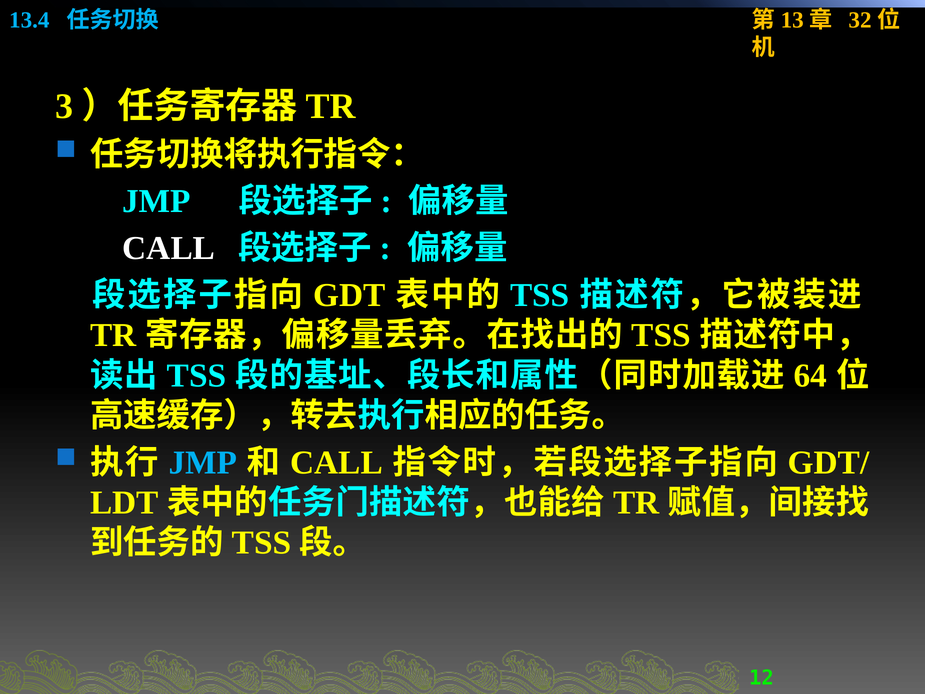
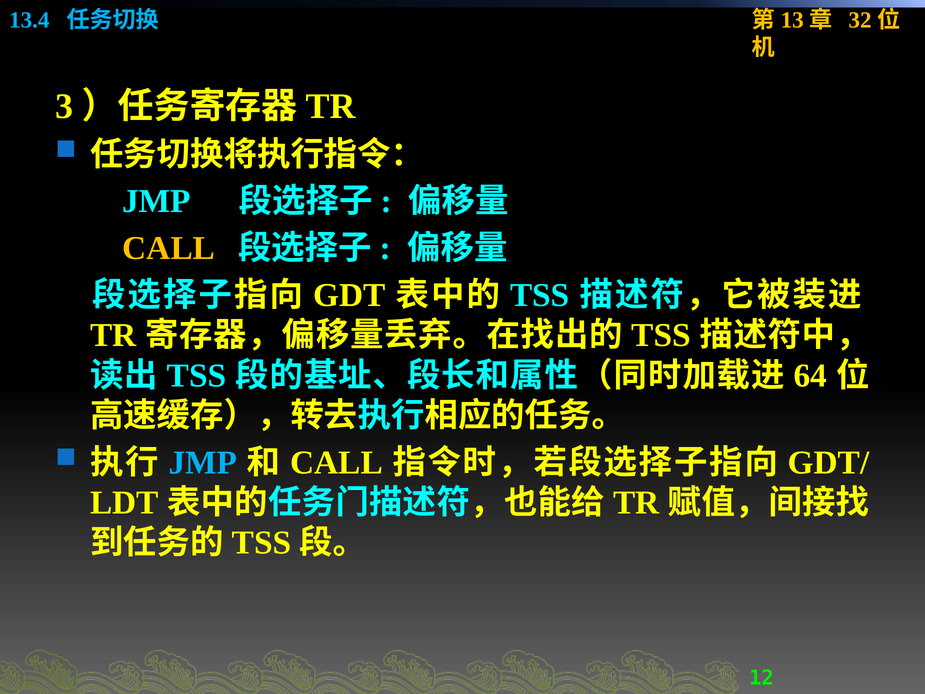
CALL colour: white -> yellow (169, 248)
